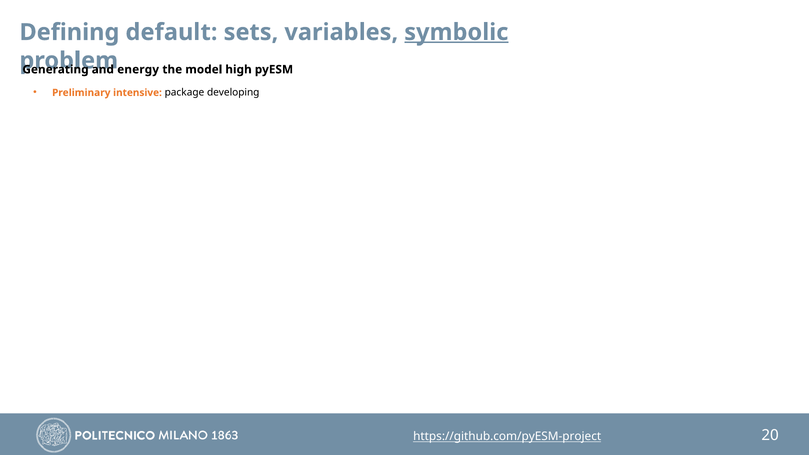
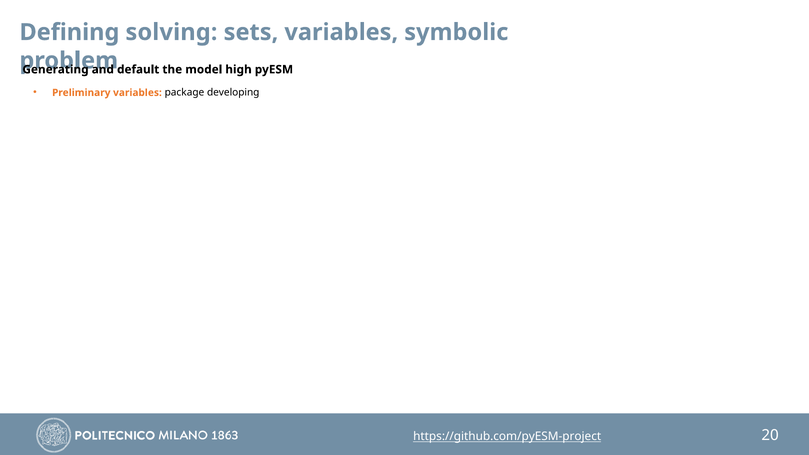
default: default -> solving (171, 32)
symbolic underline: present -> none (456, 32)
energy: energy -> default (138, 69)
Preliminary intensive: intensive -> variables (137, 93)
